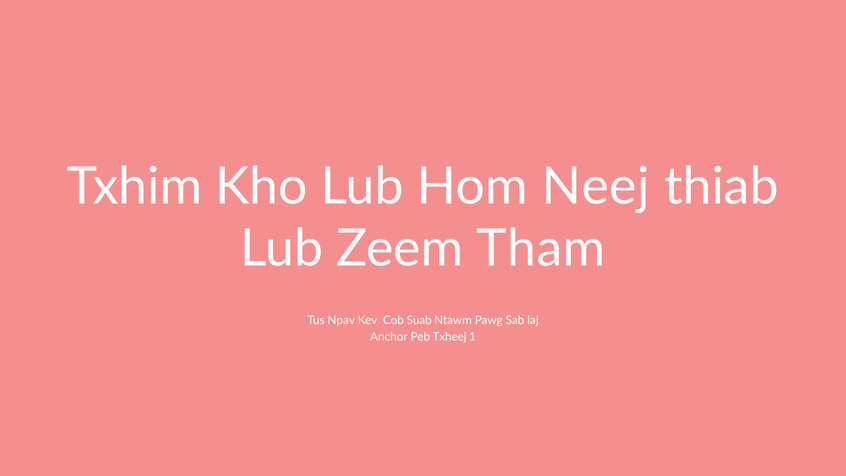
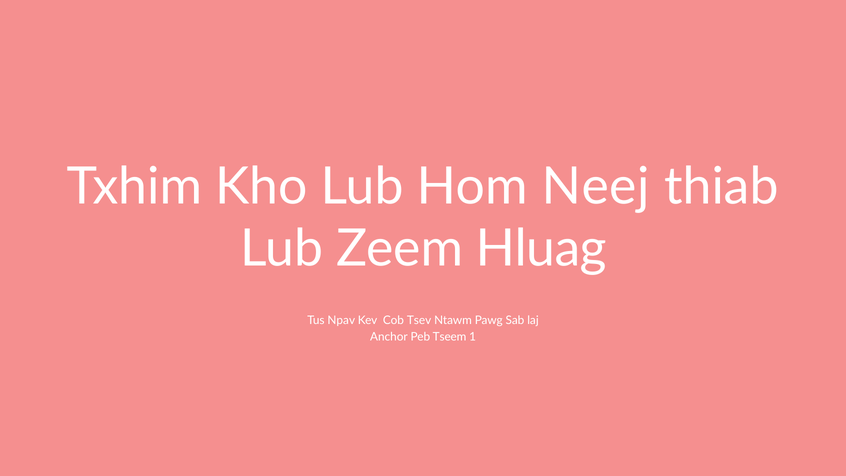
Tham: Tham -> Hluag (541, 249)
Suab: Suab -> Tsev (419, 320)
Txheej: Txheej -> Tseem (450, 337)
